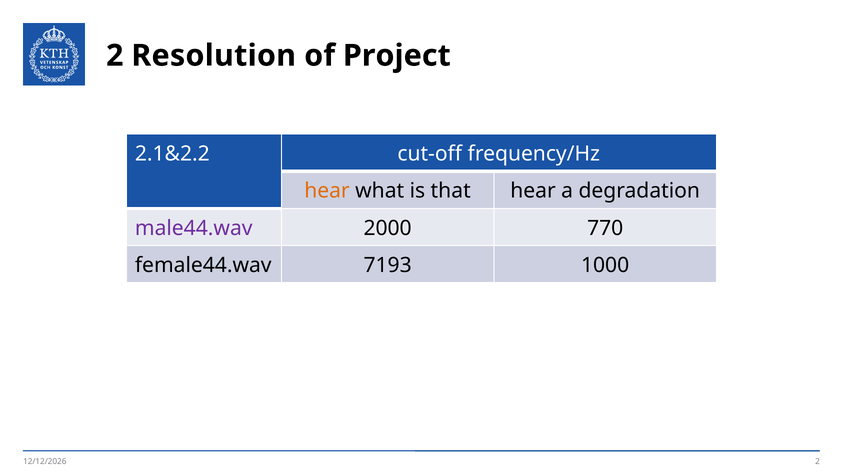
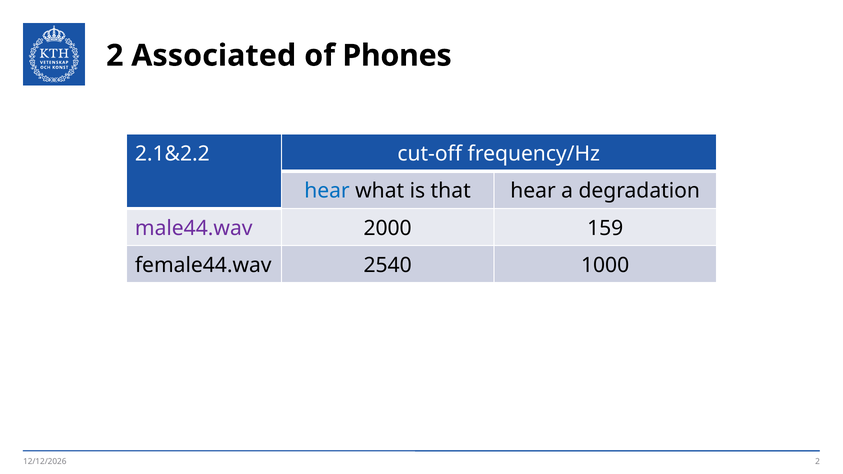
Resolution: Resolution -> Associated (214, 56)
Project: Project -> Phones (397, 56)
hear colour: orange -> blue (327, 191)
770: 770 -> 159 (605, 228)
7193: 7193 -> 2540 (388, 265)
